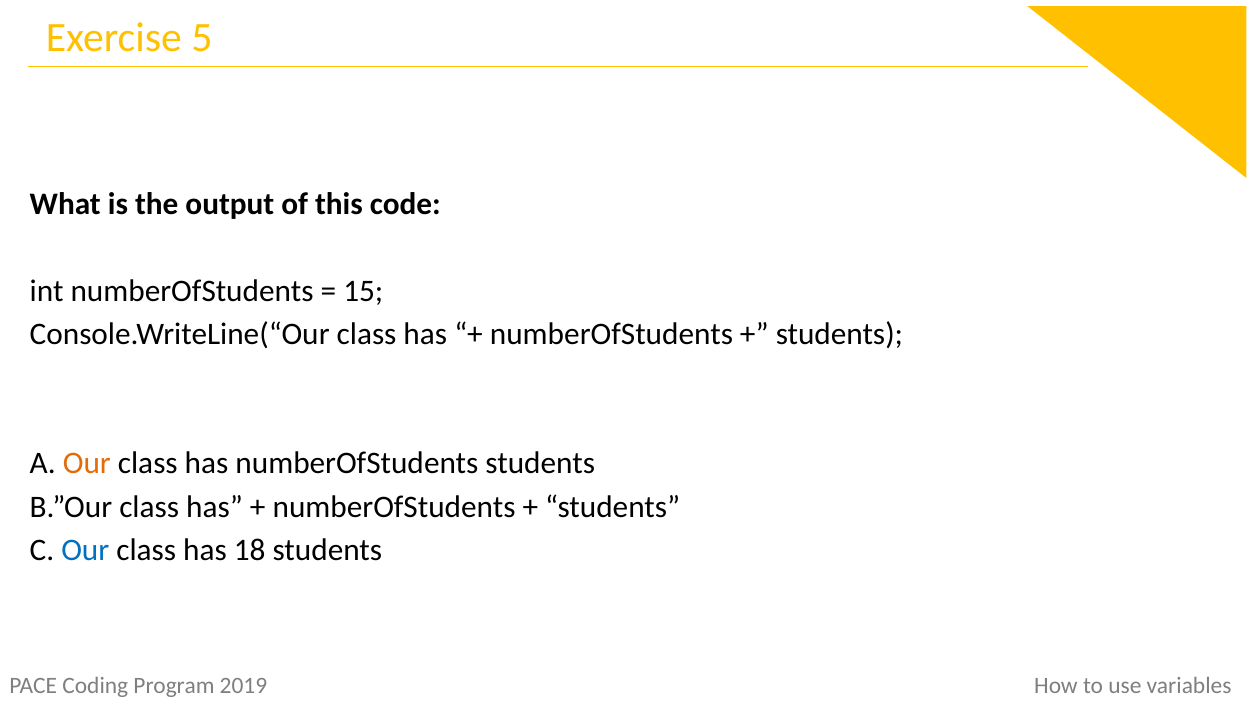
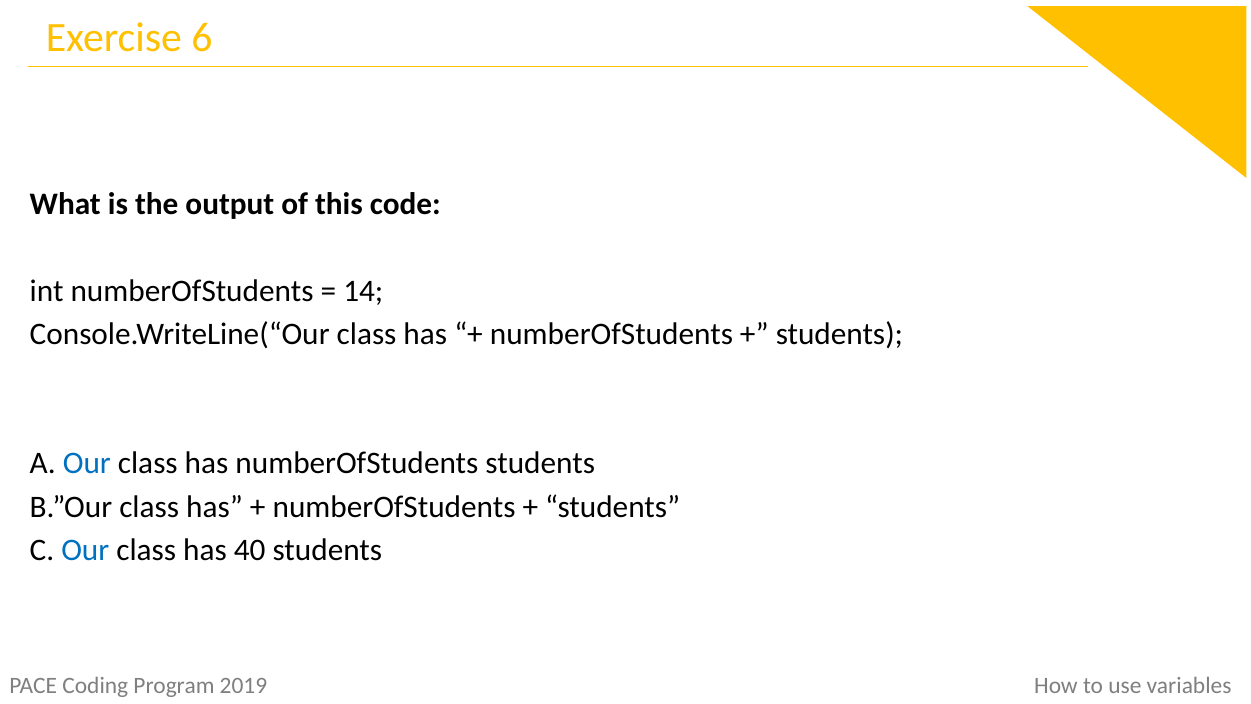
5: 5 -> 6 (202, 38)
15: 15 -> 14 (363, 291)
Our colour: orange -> blue (87, 463)
18: 18 -> 40 (250, 550)
